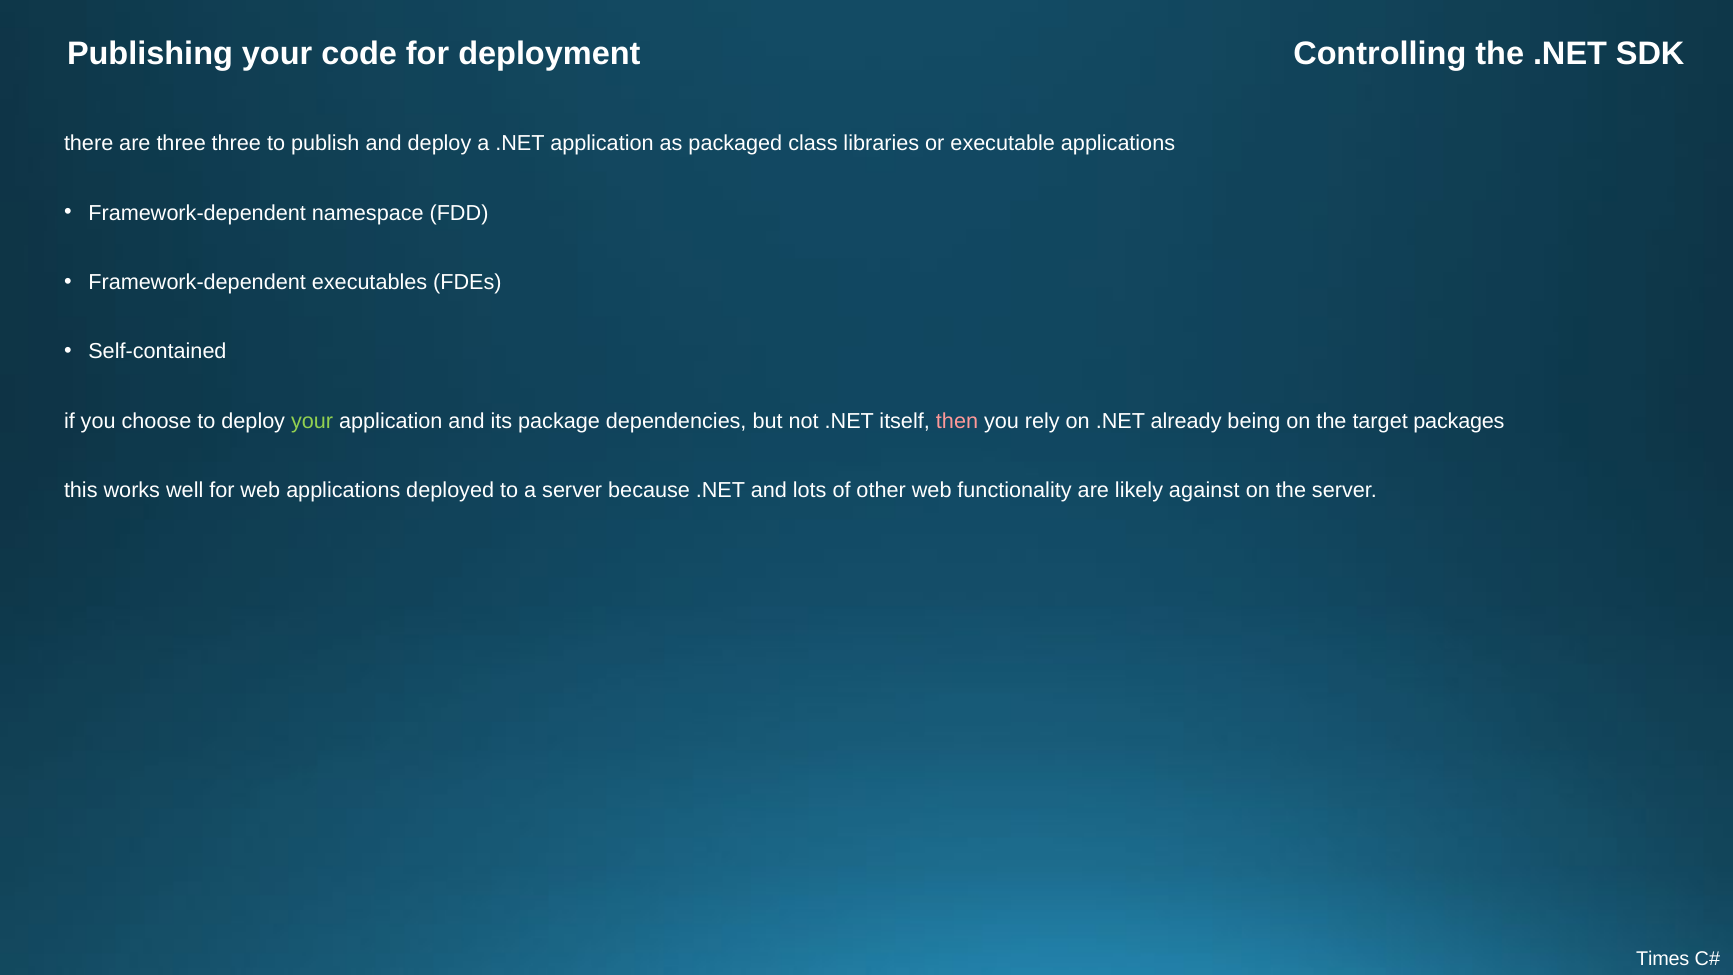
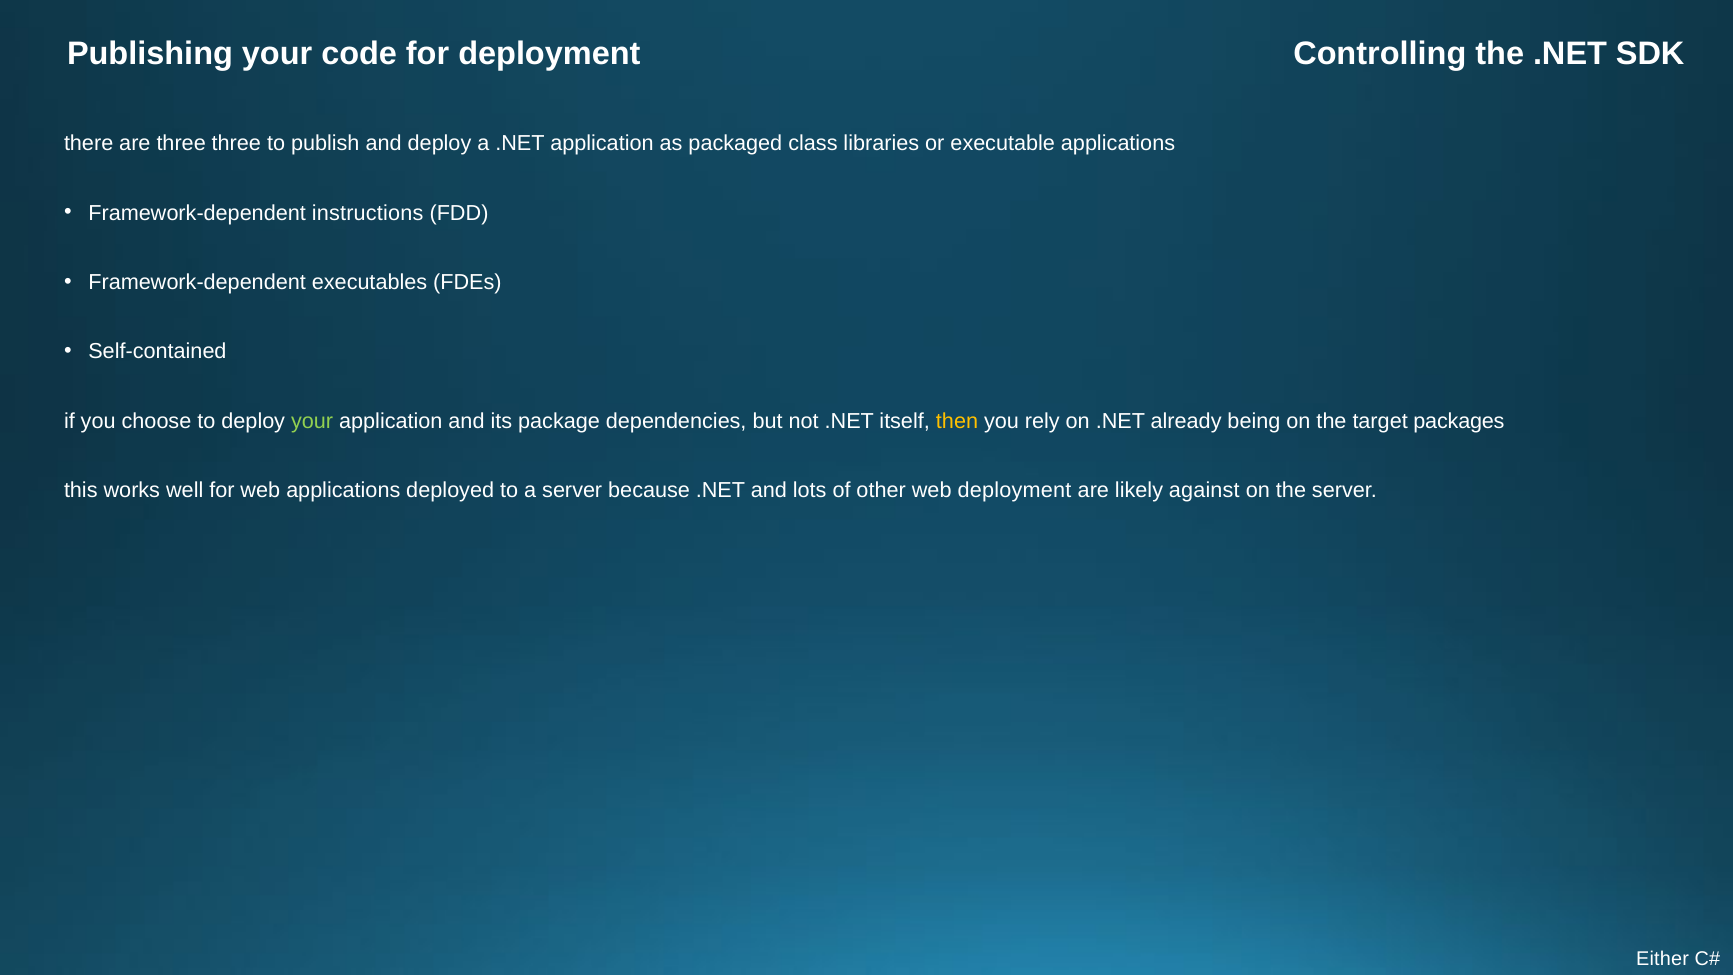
namespace: namespace -> instructions (368, 213)
then colour: pink -> yellow (957, 421)
web functionality: functionality -> deployment (1014, 490)
Times: Times -> Either (1663, 959)
